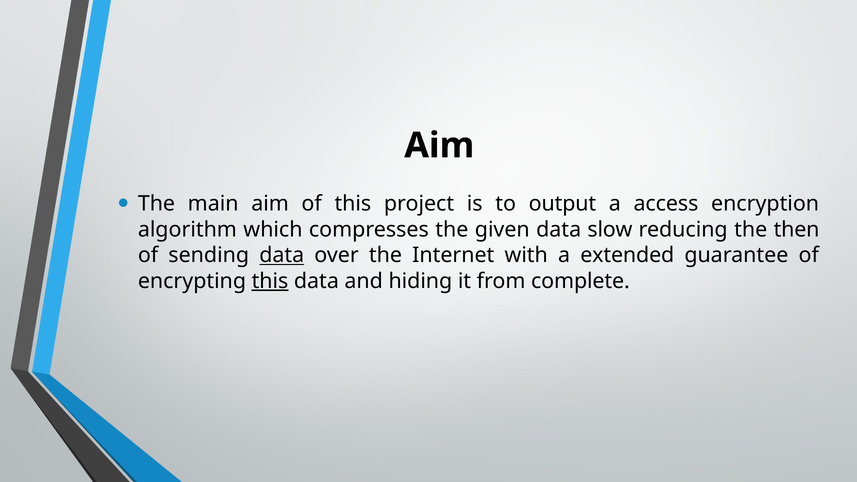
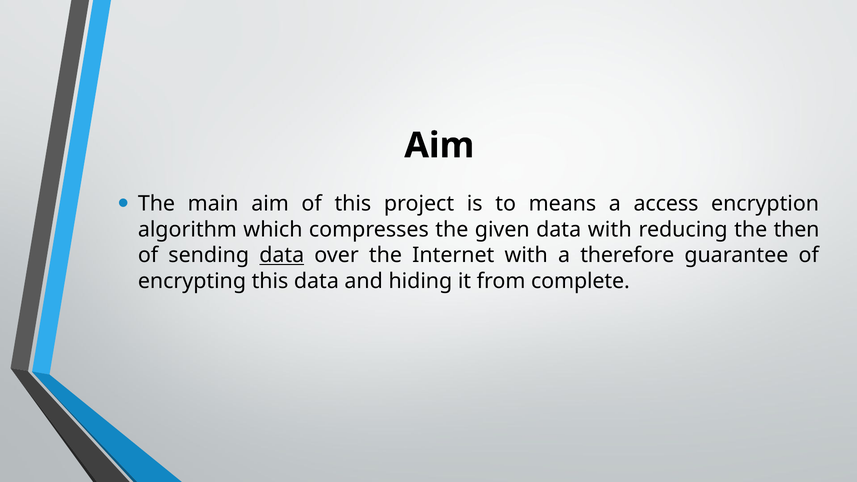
output: output -> means (562, 204)
data slow: slow -> with (610, 230)
extended: extended -> therefore (627, 255)
this underline: present -> none (270, 281)
